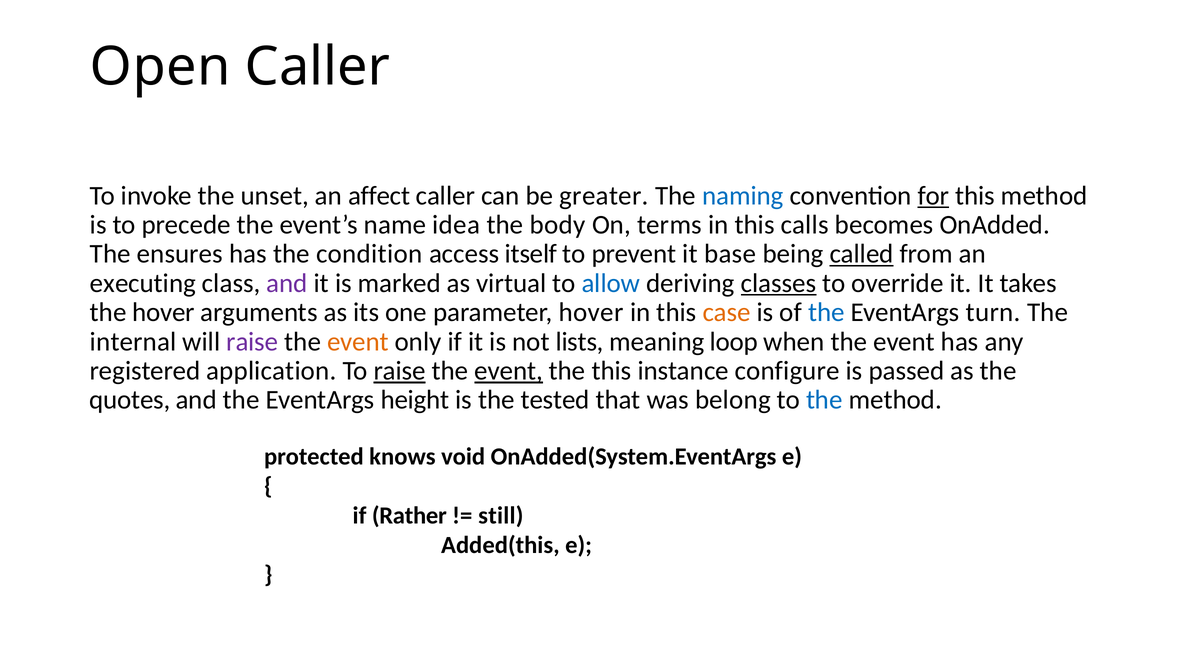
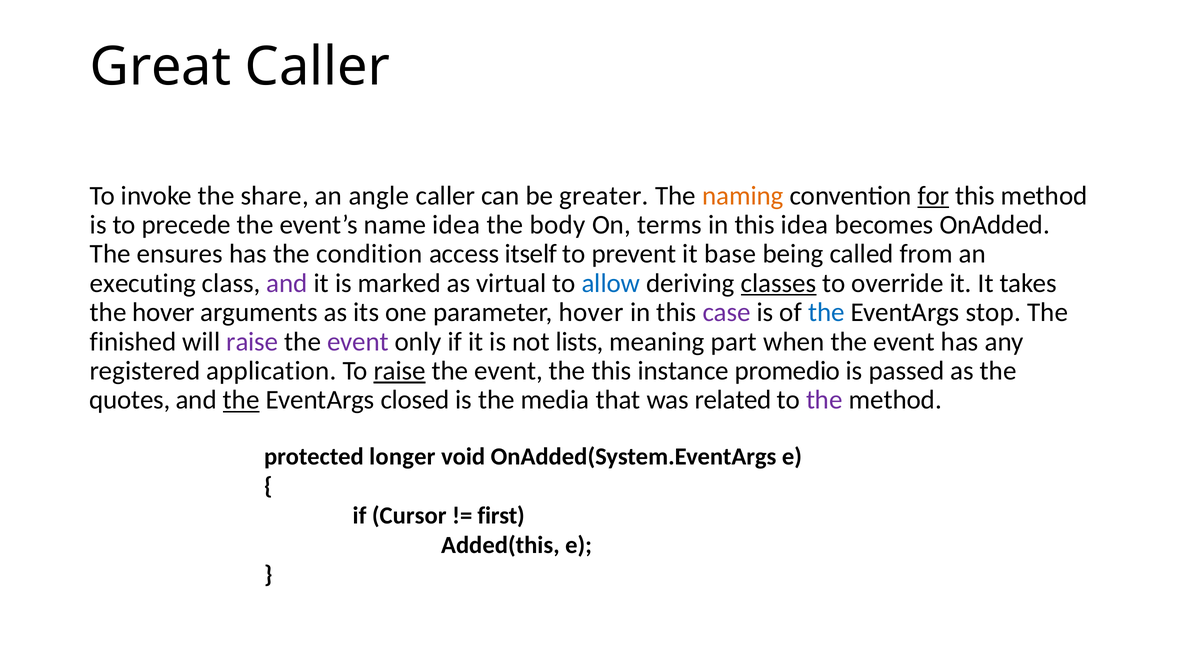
Open: Open -> Great (161, 67)
unset: unset -> share (275, 196)
affect: affect -> angle (379, 196)
naming colour: blue -> orange (743, 196)
this calls: calls -> idea (805, 225)
called underline: present -> none (862, 254)
case colour: orange -> purple (727, 312)
turn: turn -> stop (993, 312)
internal: internal -> finished (133, 342)
event colour: orange -> purple (358, 342)
loop: loop -> part (734, 342)
event underline: present -> none (509, 371)
configure: configure -> promedio (787, 371)
the underline: none -> present (241, 400)
height: height -> closed (415, 400)
tested: tested -> media (555, 400)
belong: belong -> related (733, 400)
the colour: blue -> purple (824, 400)
knows: knows -> longer (402, 457)
Rather: Rather -> Cursor (409, 516)
still: still -> first (501, 516)
